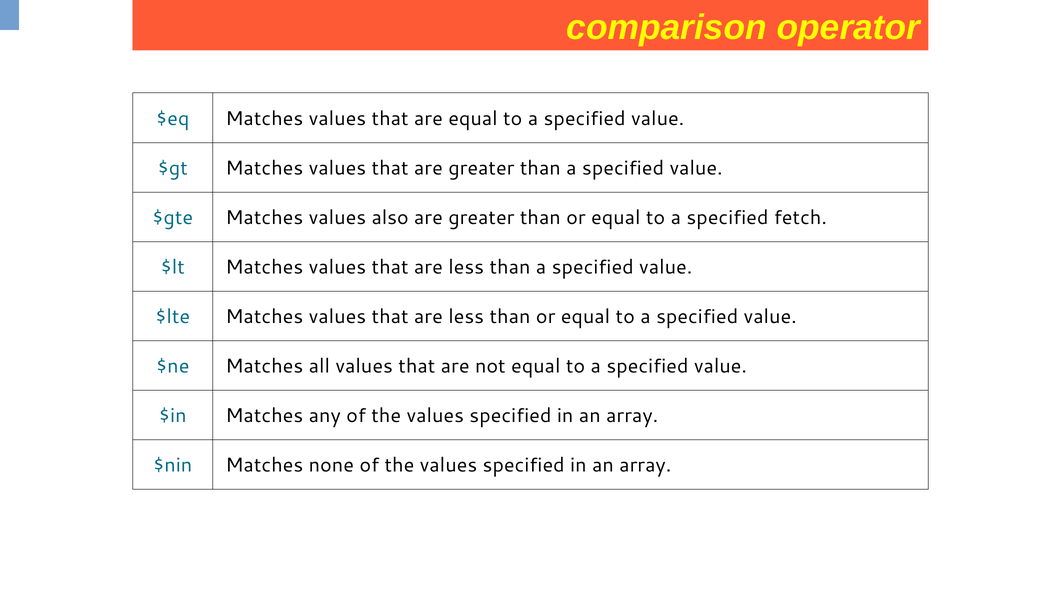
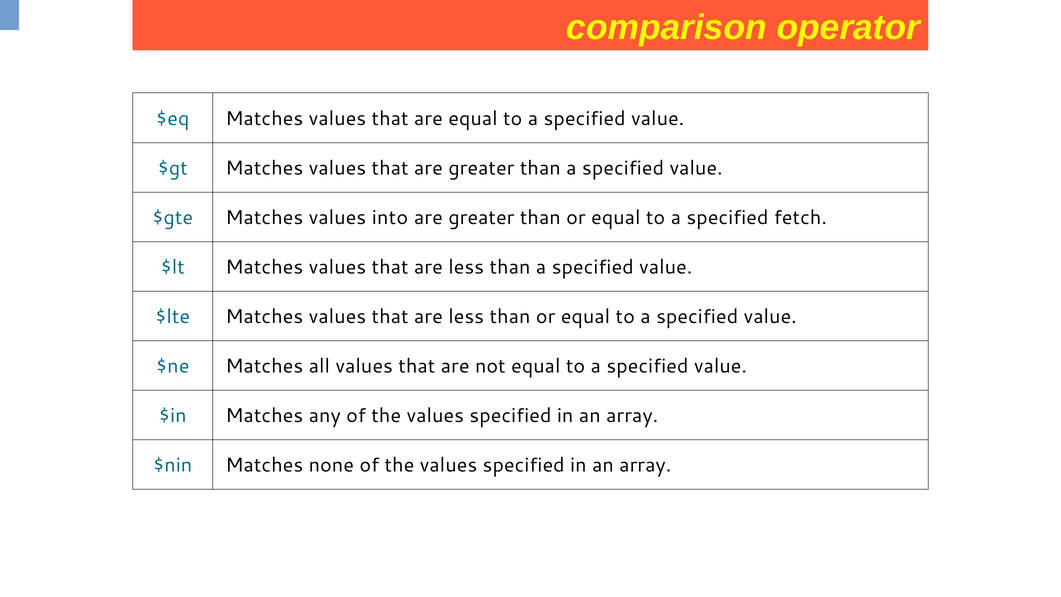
also: also -> into (390, 218)
